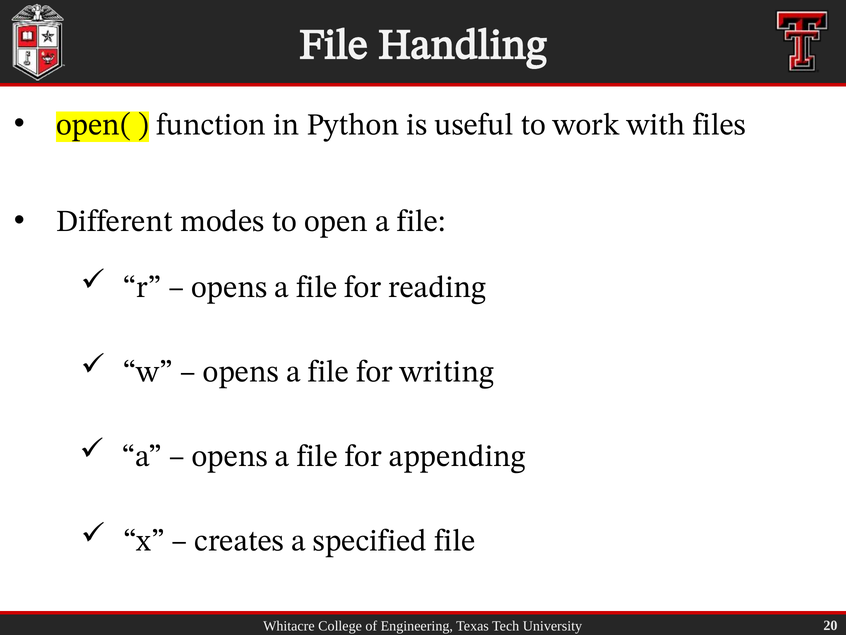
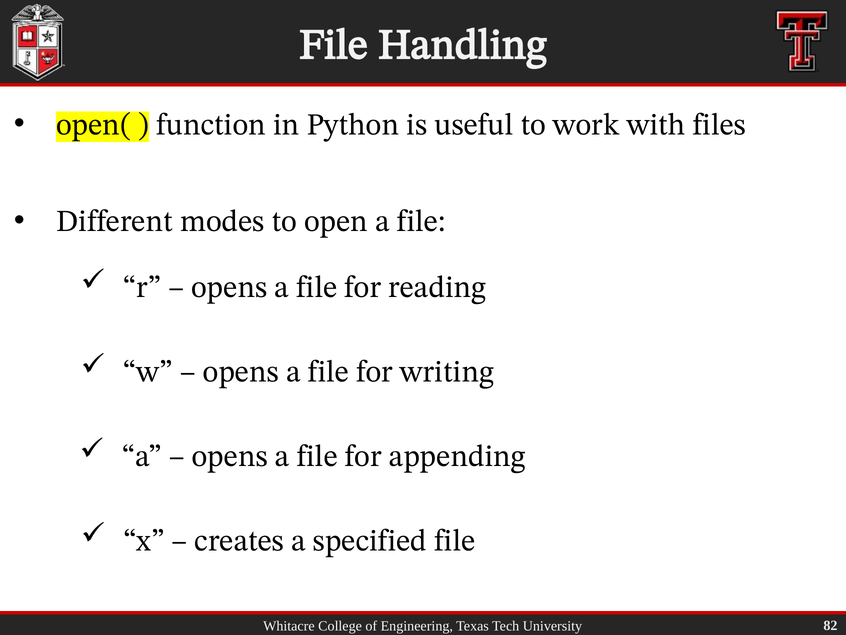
20: 20 -> 82 (830, 625)
